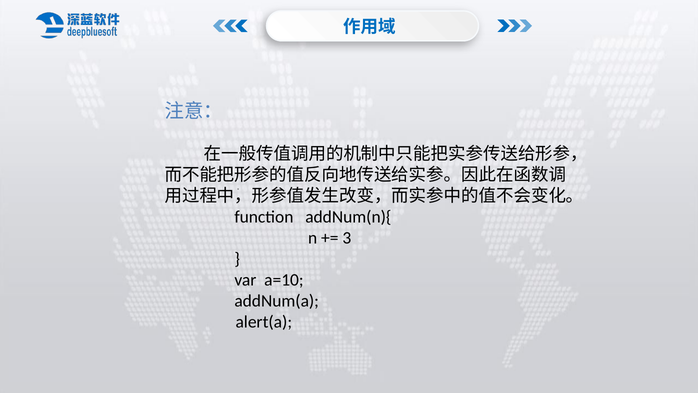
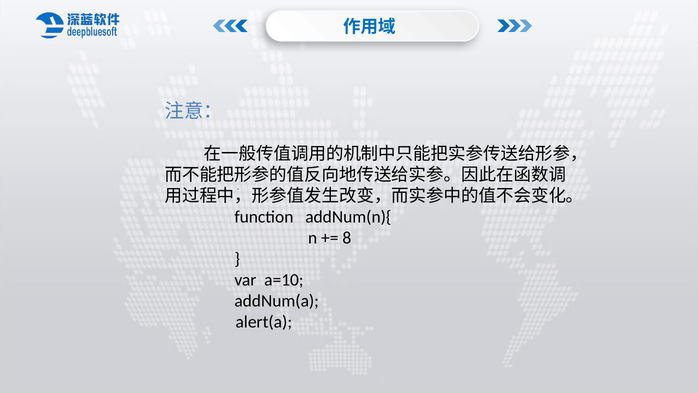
3: 3 -> 8 (347, 238)
